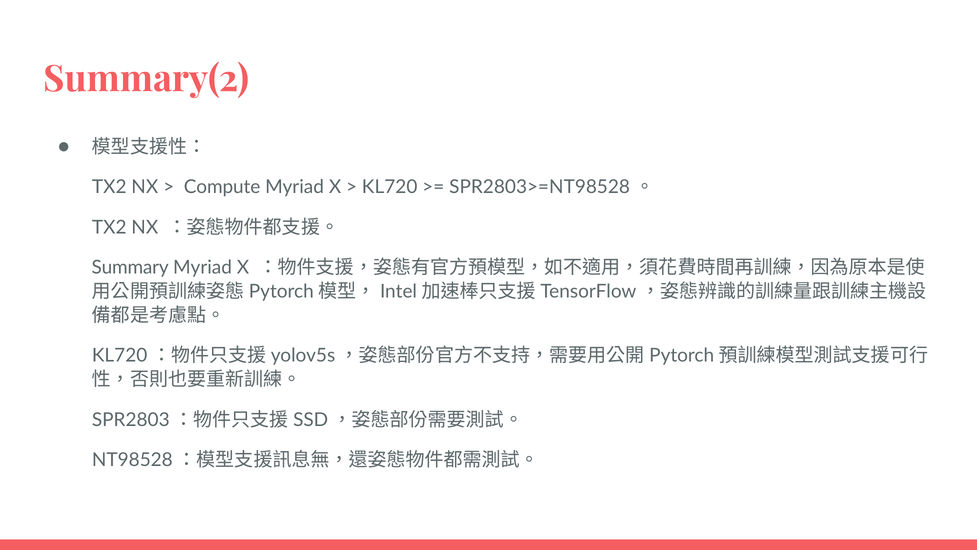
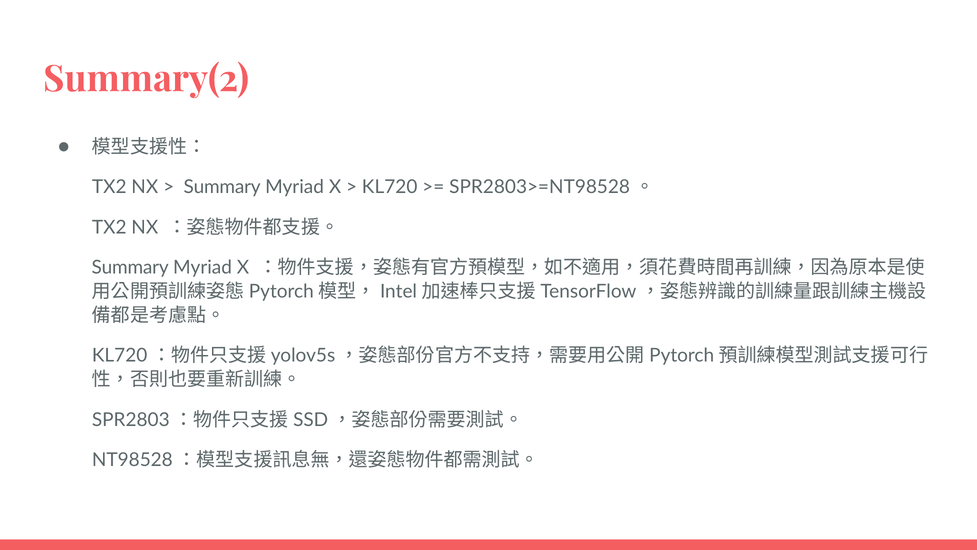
Compute: Compute -> Summary (222, 187)
